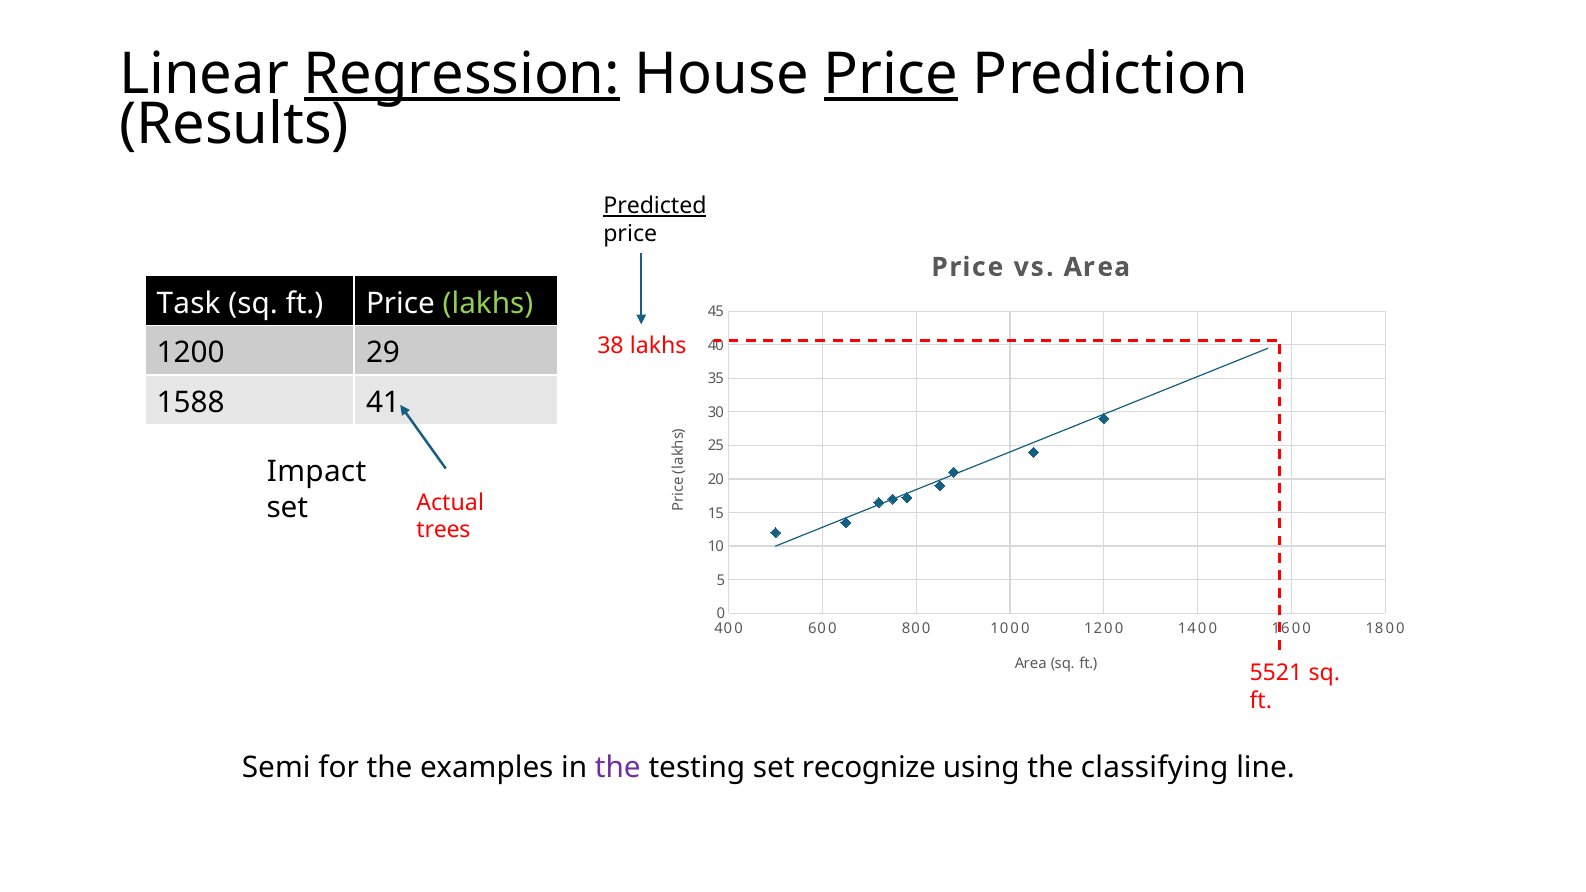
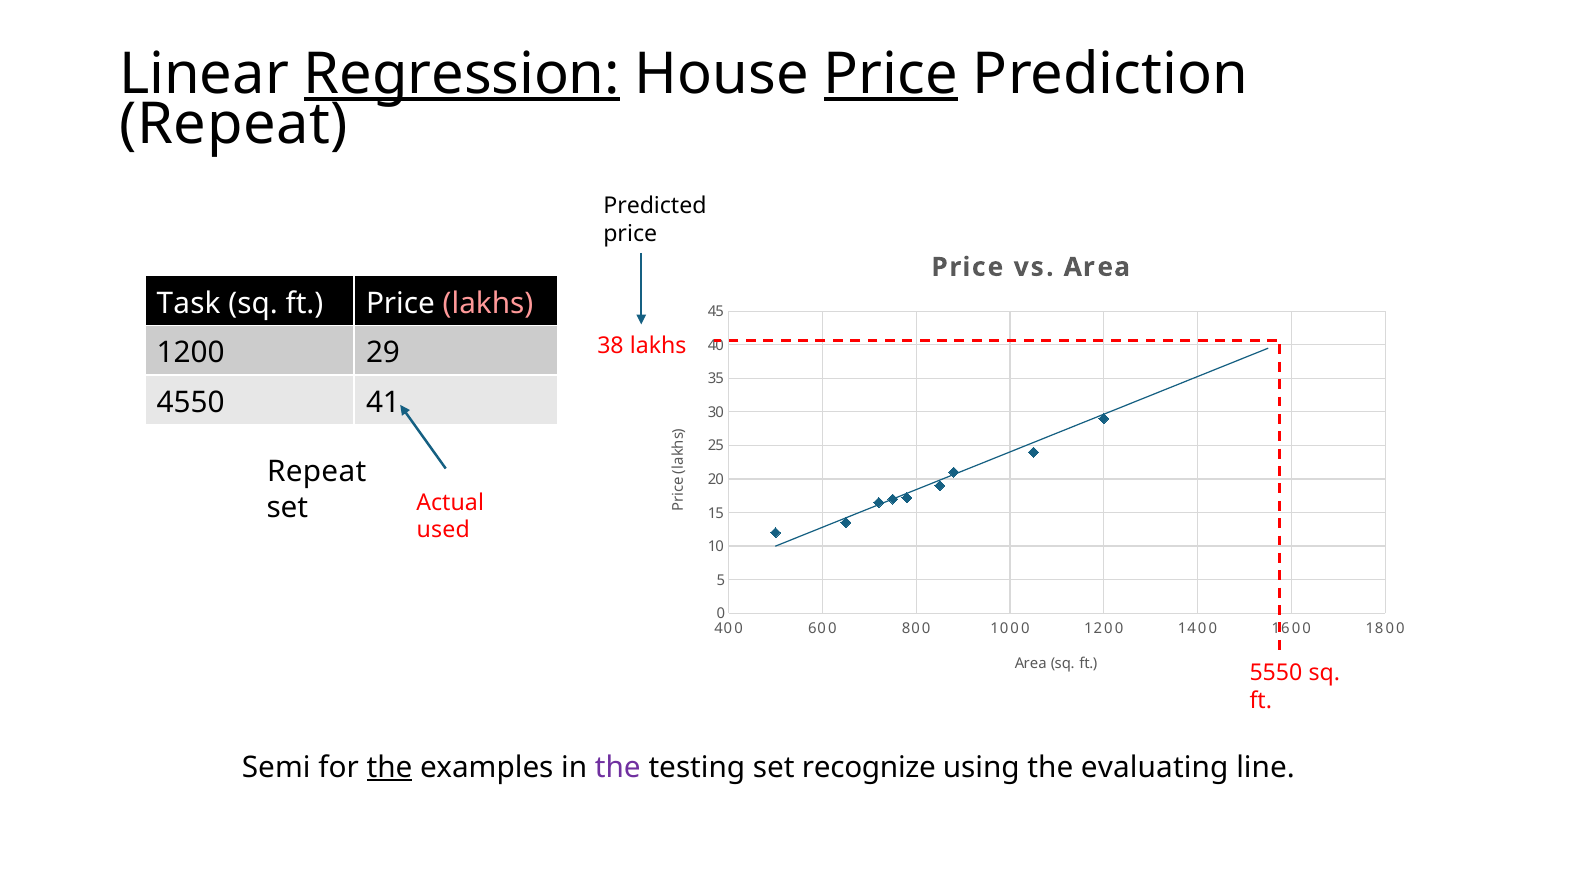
Results: Results -> Repeat (234, 124)
Predicted underline: present -> none (655, 206)
lakhs colour: light green -> pink (488, 303)
1588: 1588 -> 4550 (191, 403)
Impact: Impact -> Repeat (317, 472)
trees: trees -> used (443, 530)
5521: 5521 -> 5550 (1276, 673)
the underline: none -> present (390, 767)
classifying: classifying -> evaluating (1155, 767)
